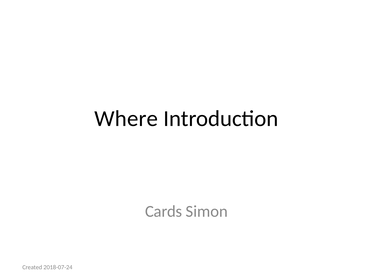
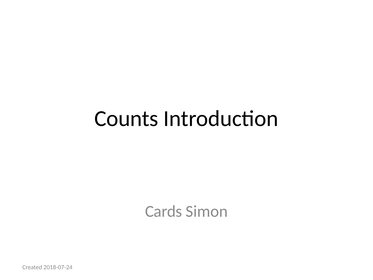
Where: Where -> Counts (126, 118)
